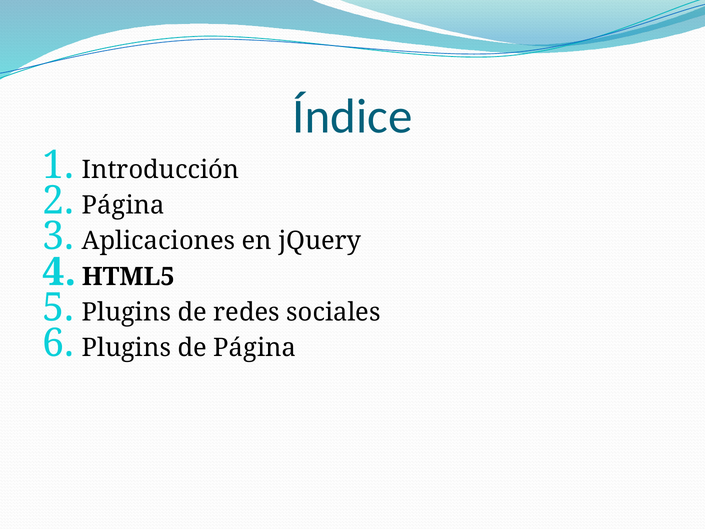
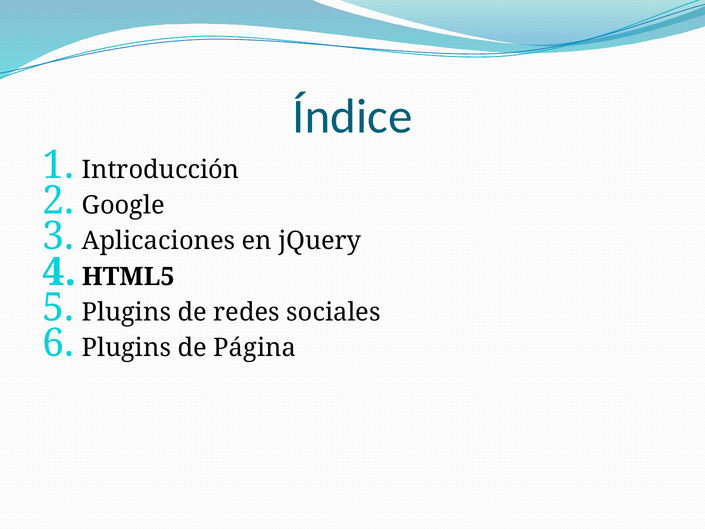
Página: Página -> Google (123, 205)
